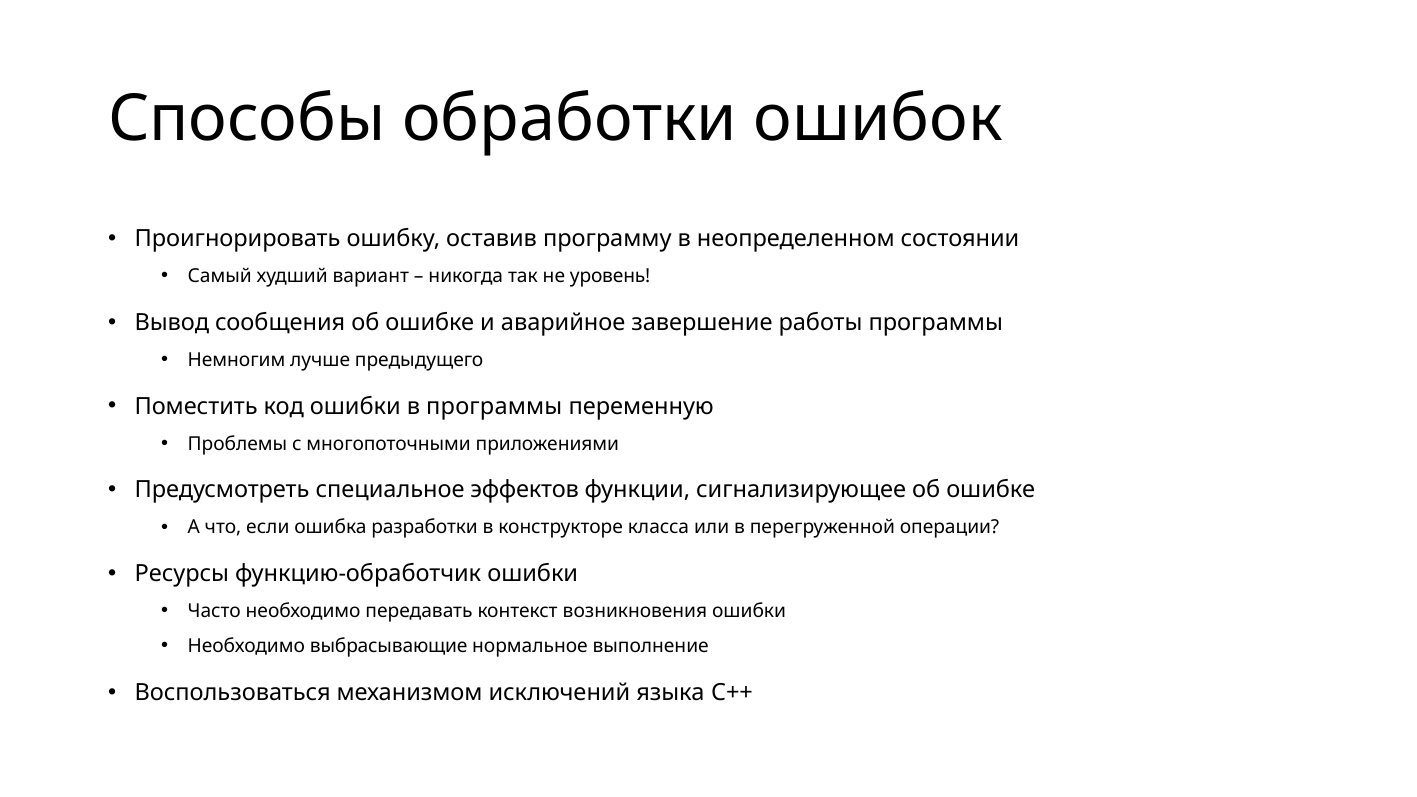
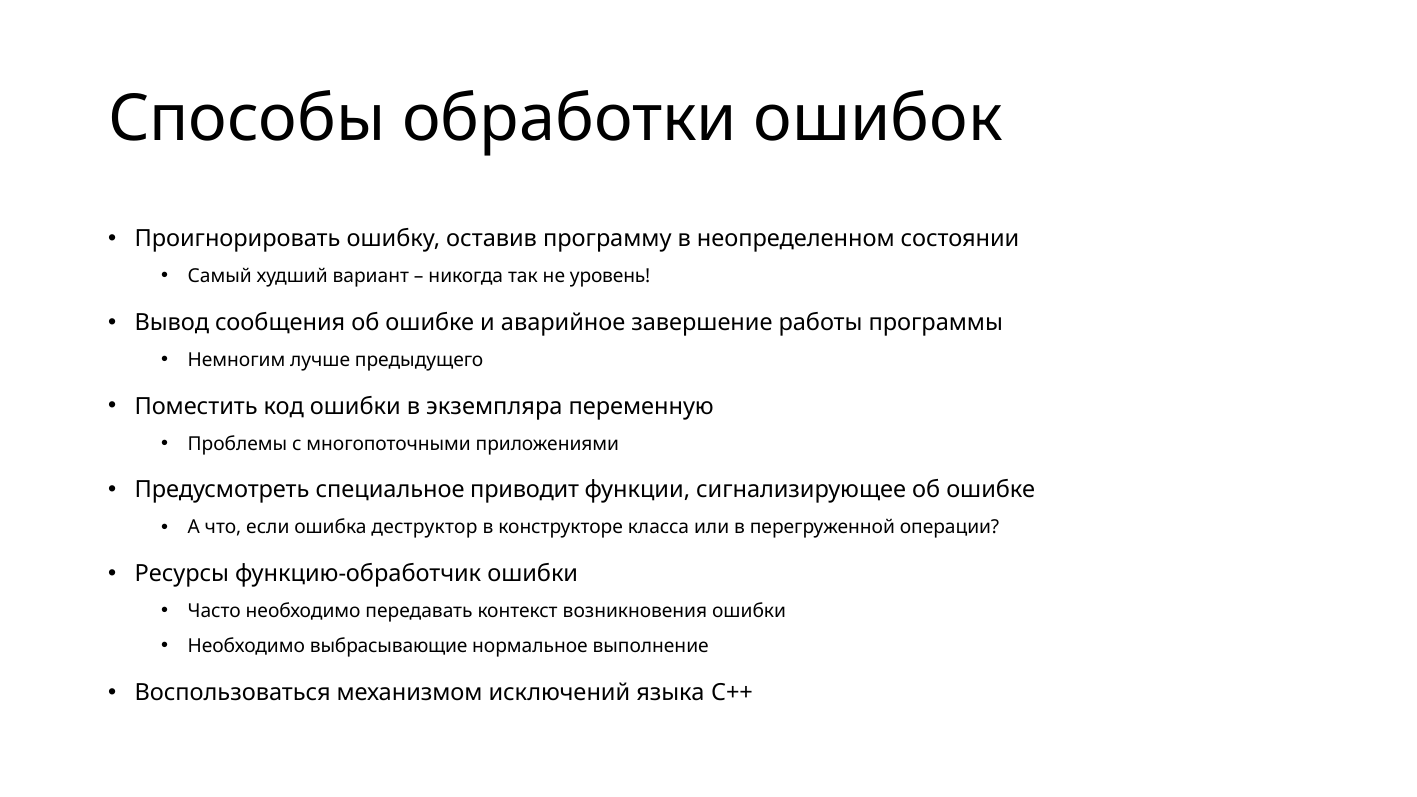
в программы: программы -> экземпляра (494, 406)
эффектов: эффектов -> приводит (525, 490)
разработки: разработки -> деструктор (424, 528)
